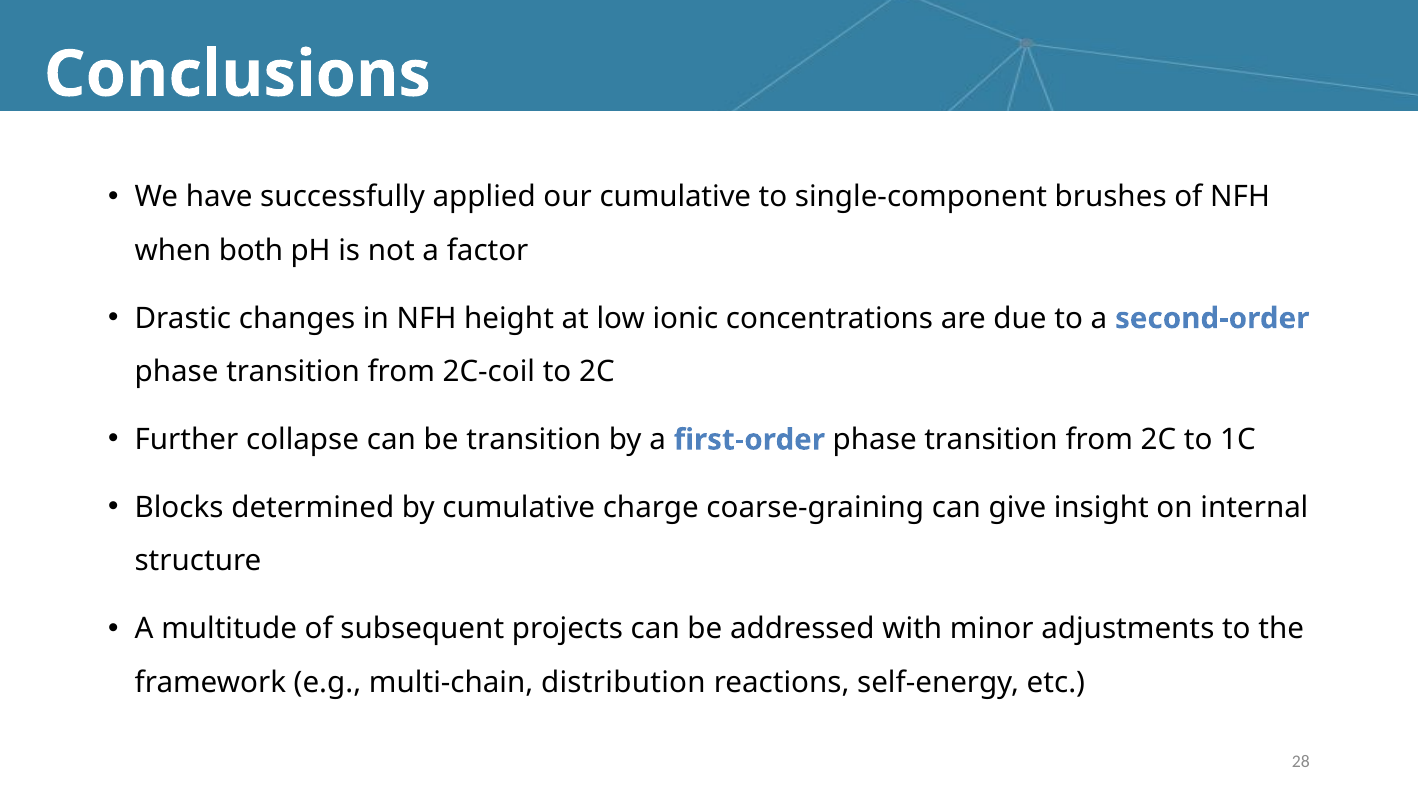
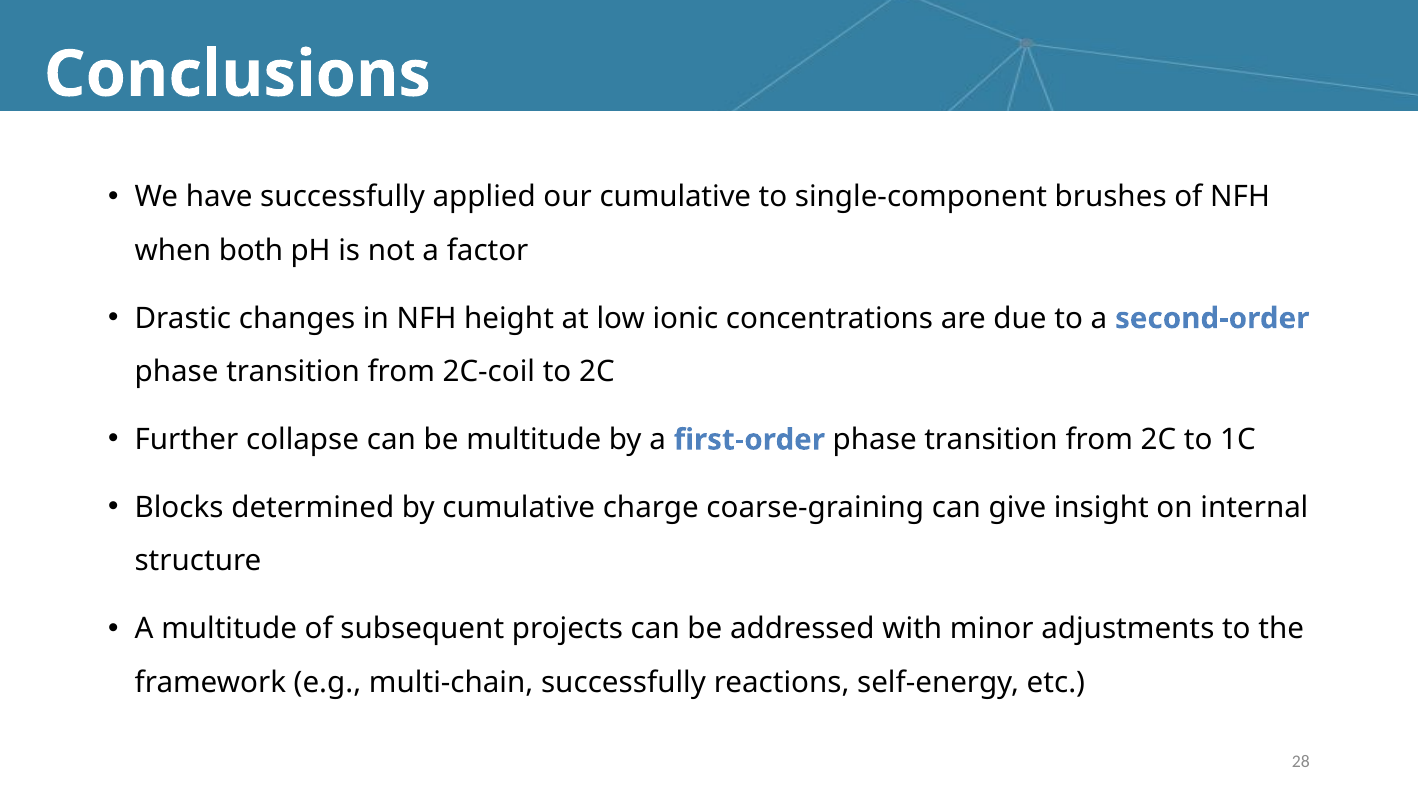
be transition: transition -> multitude (534, 440)
multi-chain distribution: distribution -> successfully (624, 682)
